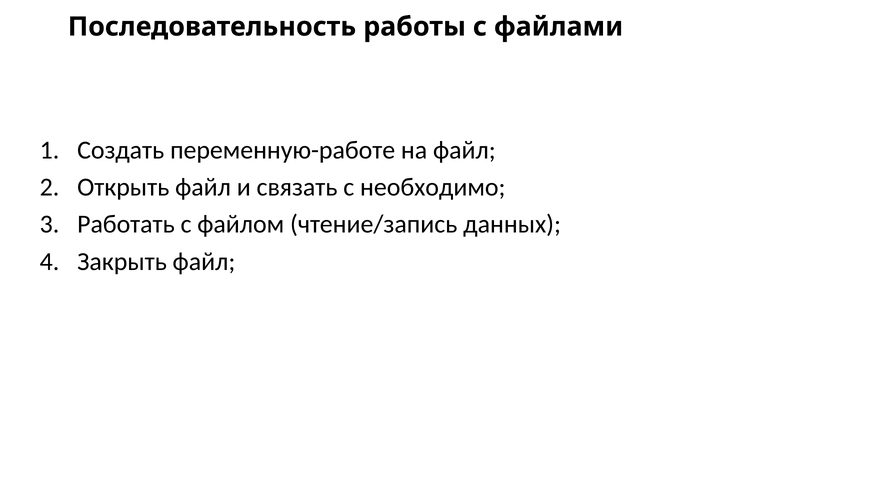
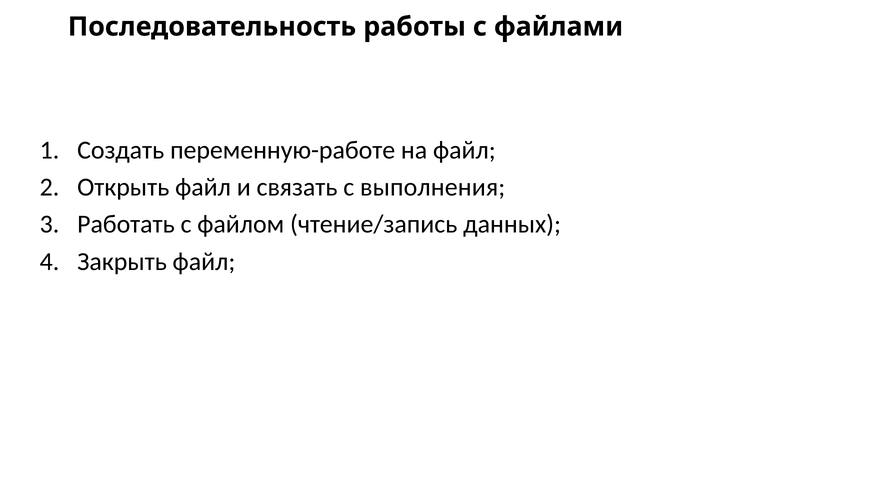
необходимо: необходимо -> выполнения (433, 187)
